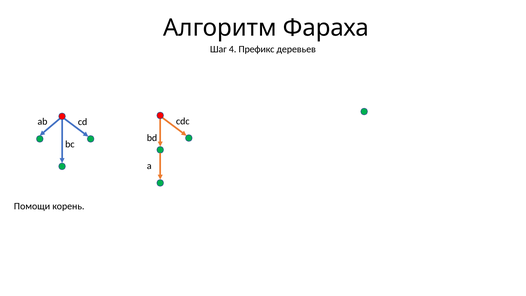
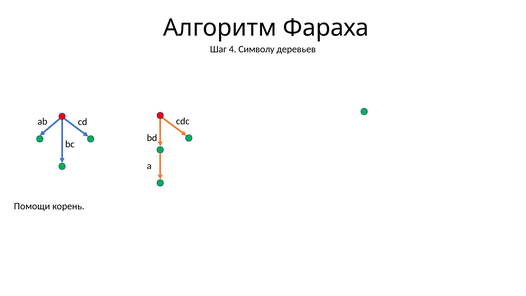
Префикс: Префикс -> Символу (256, 49)
